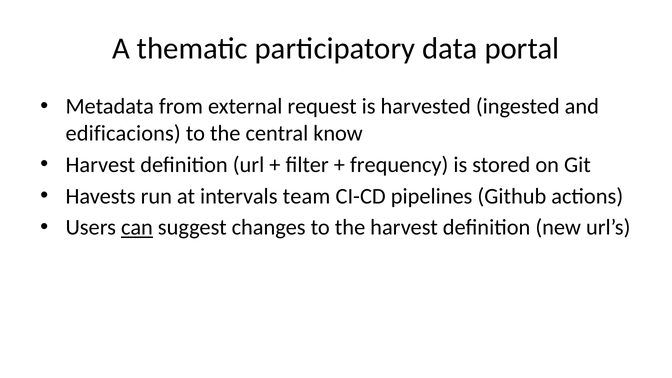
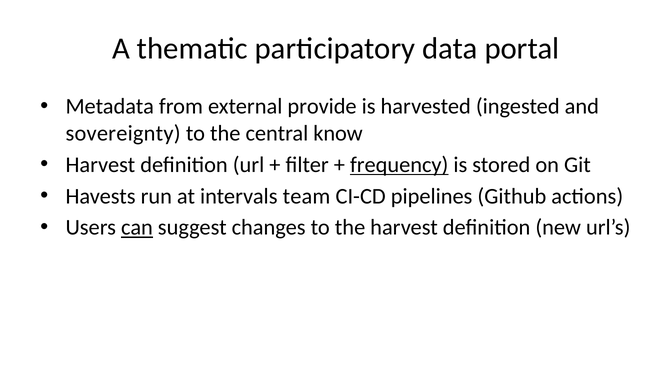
request: request -> provide (322, 107)
edificacions: edificacions -> sovereignty (123, 133)
frequency underline: none -> present (399, 165)
